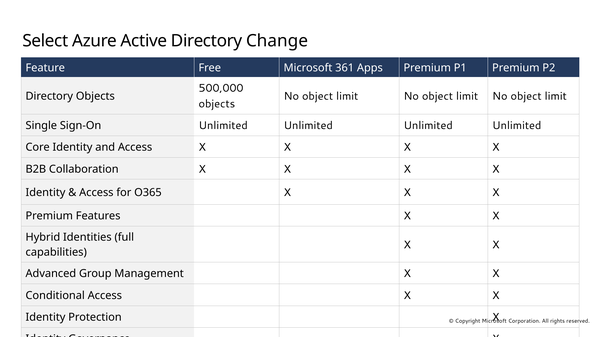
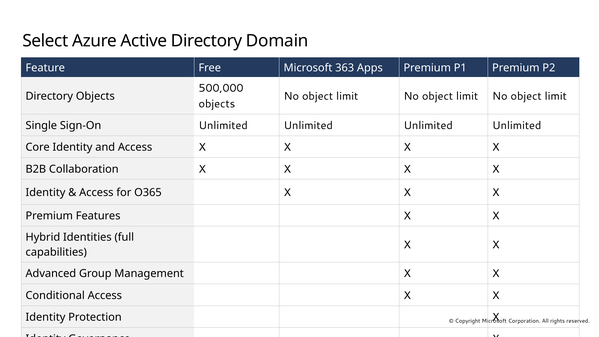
Change: Change -> Domain (277, 41)
361: 361 -> 363 (345, 68)
